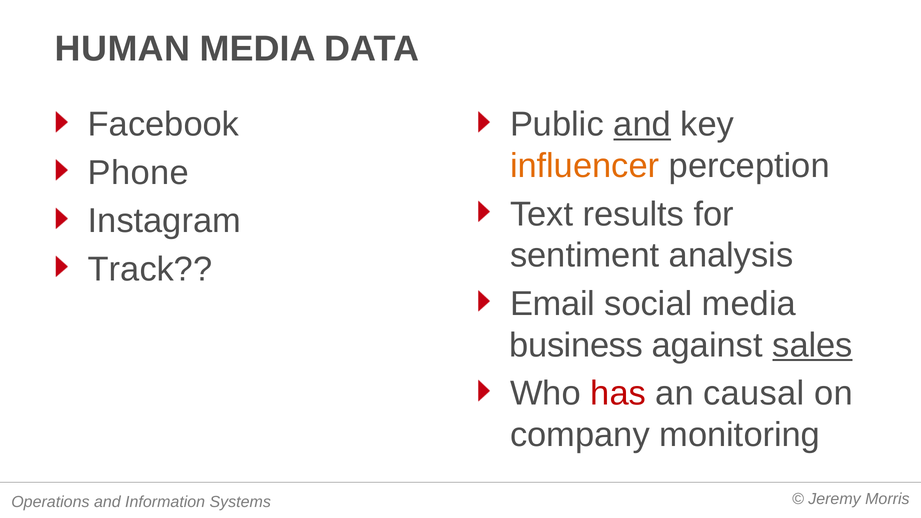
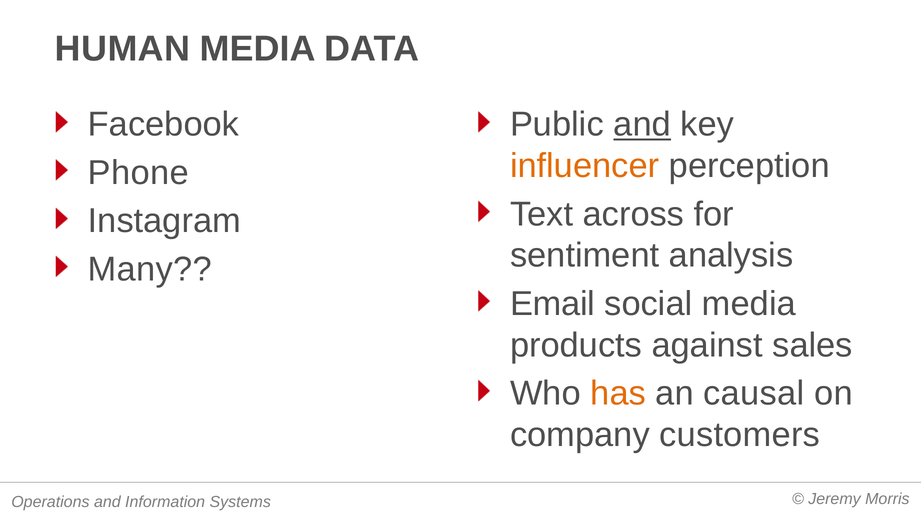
results: results -> across (633, 214)
Track: Track -> Many (150, 269)
business: business -> products (576, 345)
sales underline: present -> none (812, 345)
has colour: red -> orange (618, 393)
monitoring: monitoring -> customers (740, 435)
